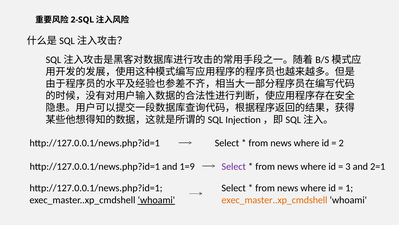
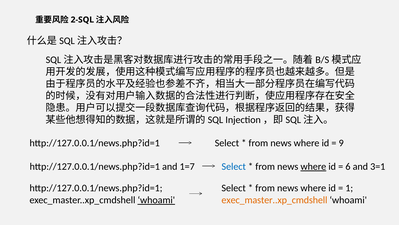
2: 2 -> 9 (341, 143)
1=9: 1=9 -> 1=7 (187, 166)
Select colour: purple -> blue (234, 166)
where underline: none -> present (313, 166)
3: 3 -> 6 (348, 166)
2=1: 2=1 -> 3=1 (378, 166)
